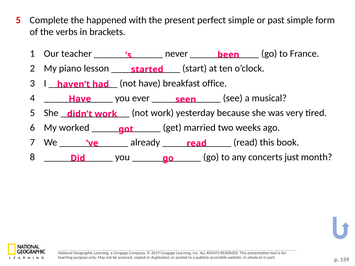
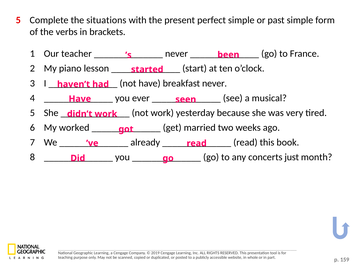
happened: happened -> situations (106, 20)
breakfast office: office -> never (215, 83)
